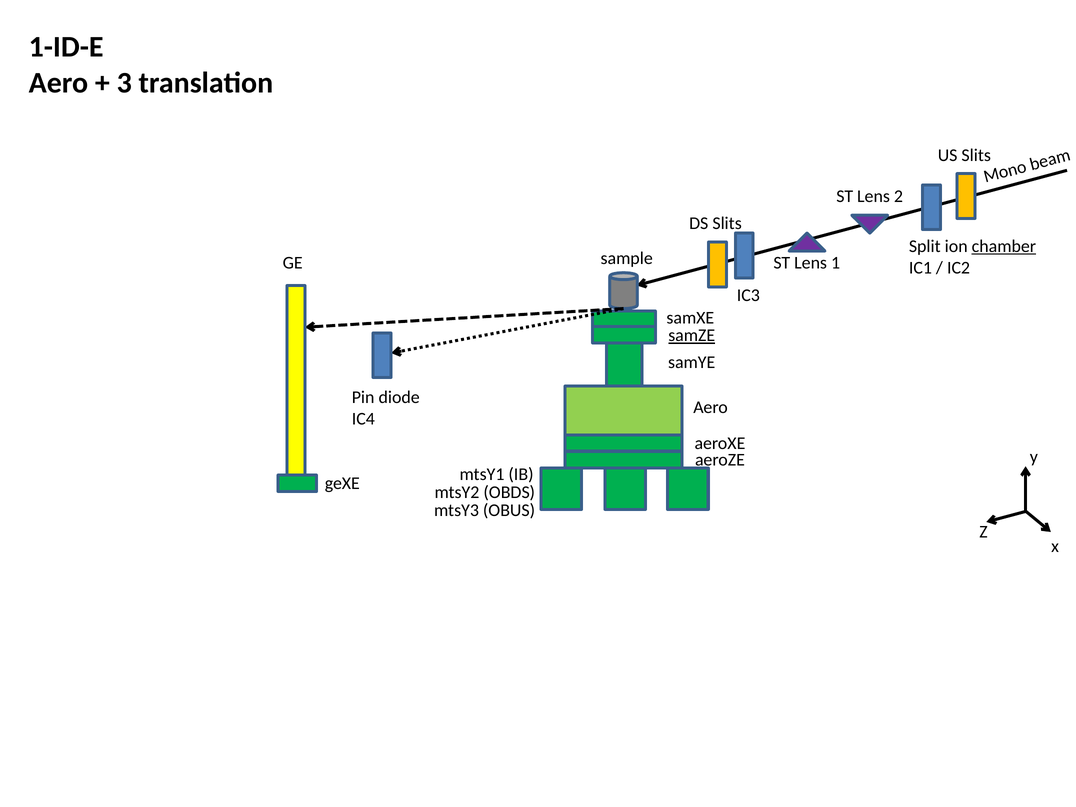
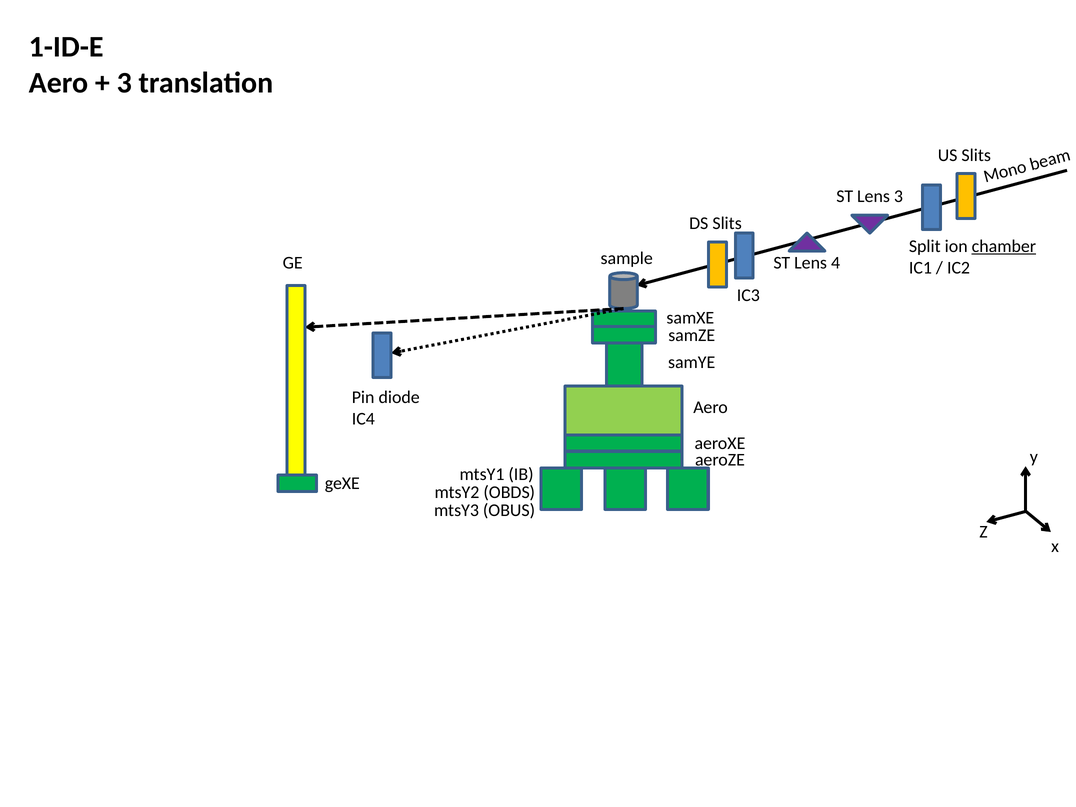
Lens 2: 2 -> 3 (898, 197)
1: 1 -> 4 (836, 263)
samZE underline: present -> none (692, 336)
